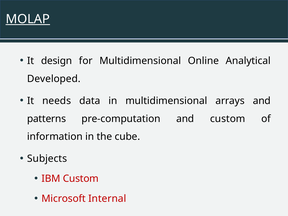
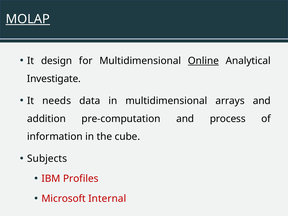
Online underline: none -> present (203, 61)
Developed: Developed -> Investigate (54, 79)
patterns: patterns -> addition (47, 119)
and custom: custom -> process (228, 119)
IBM Custom: Custom -> Profiles (81, 179)
